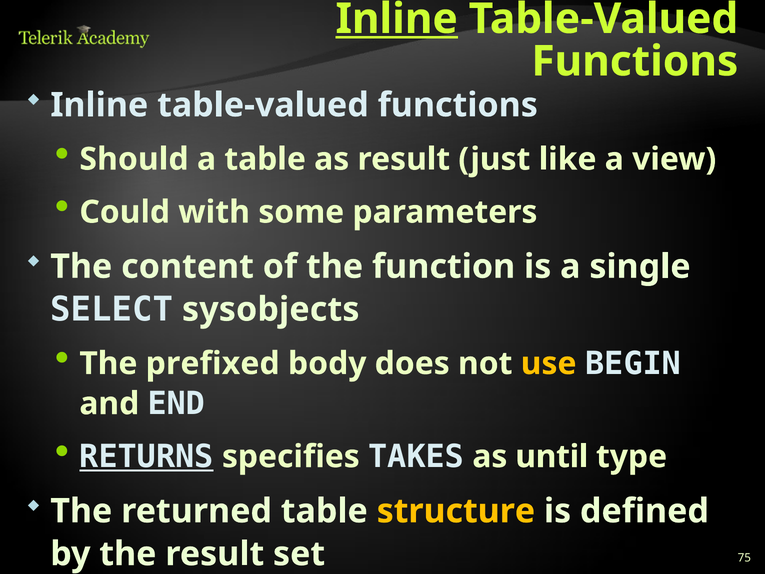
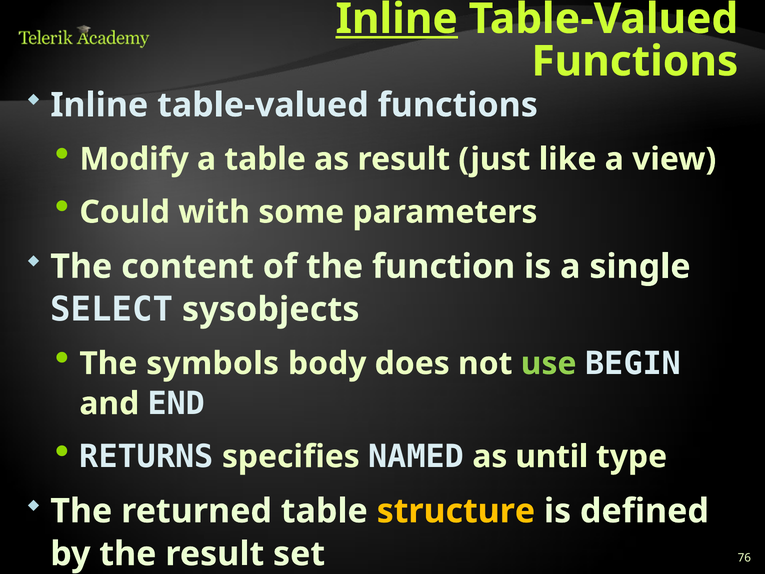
Should: Should -> Modify (134, 159)
prefixed: prefixed -> symbols (213, 363)
use colour: yellow -> light green (549, 363)
RETURNS underline: present -> none (147, 456)
TAKES: TAKES -> NAMED (416, 456)
75: 75 -> 76 (744, 558)
